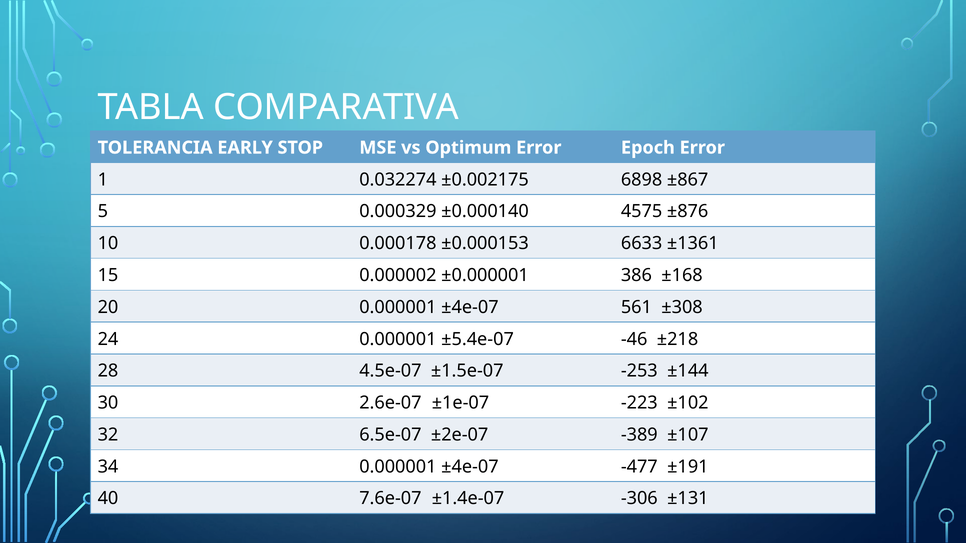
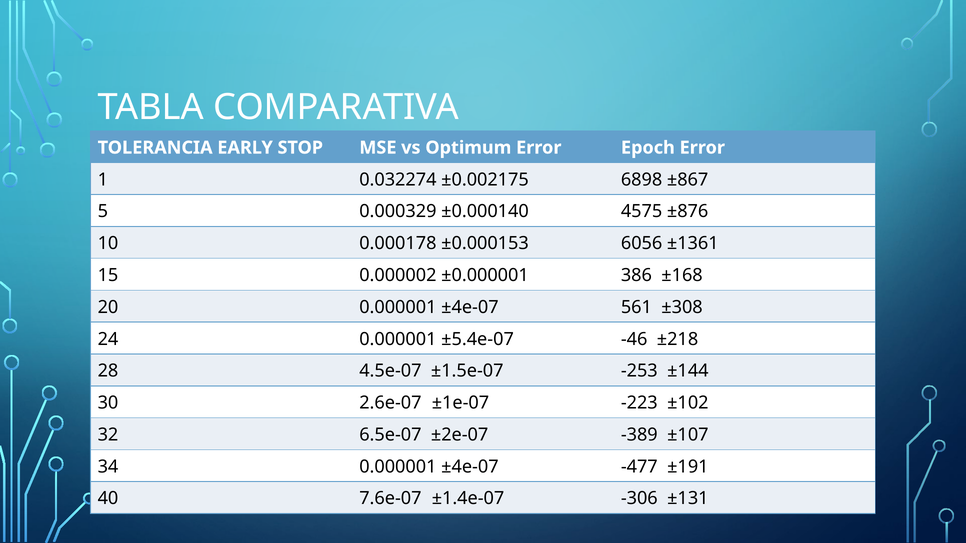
6633: 6633 -> 6056 (642, 244)
